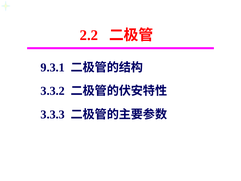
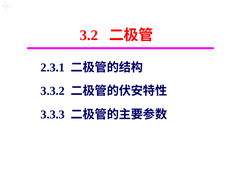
2.2: 2.2 -> 3.2 (89, 35)
9.3.1: 9.3.1 -> 2.3.1 (53, 67)
